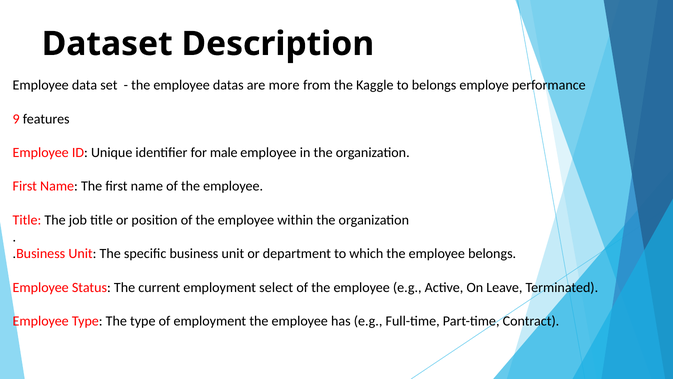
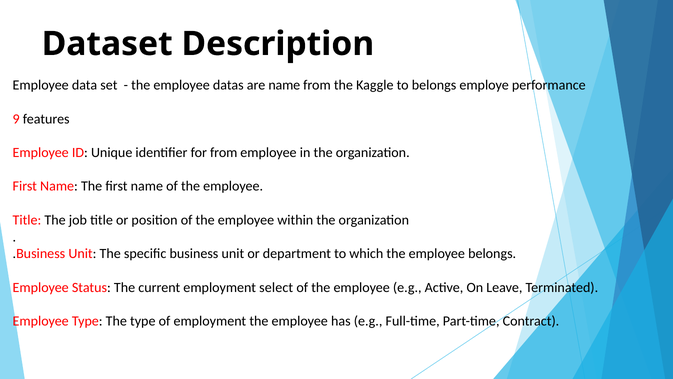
are more: more -> name (284, 85)
for male: male -> from (224, 152)
